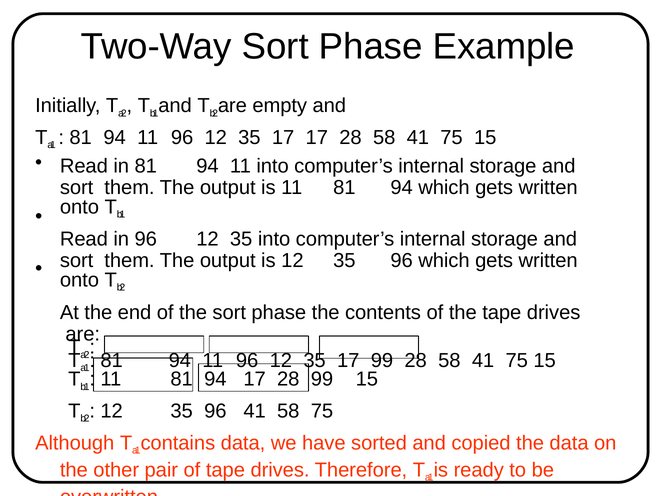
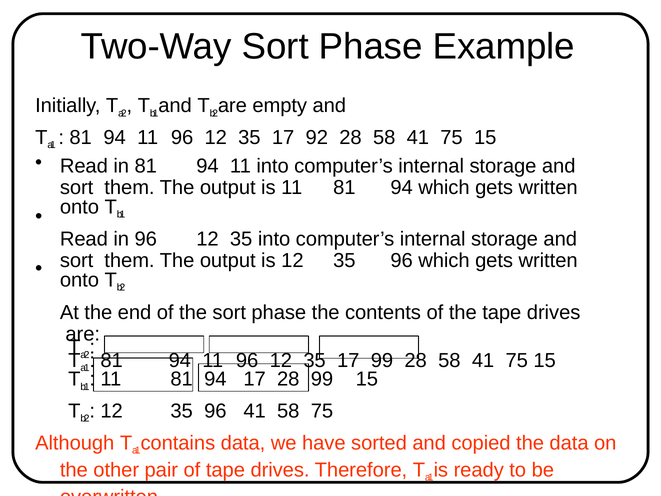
17 17: 17 -> 92 (317, 138)
